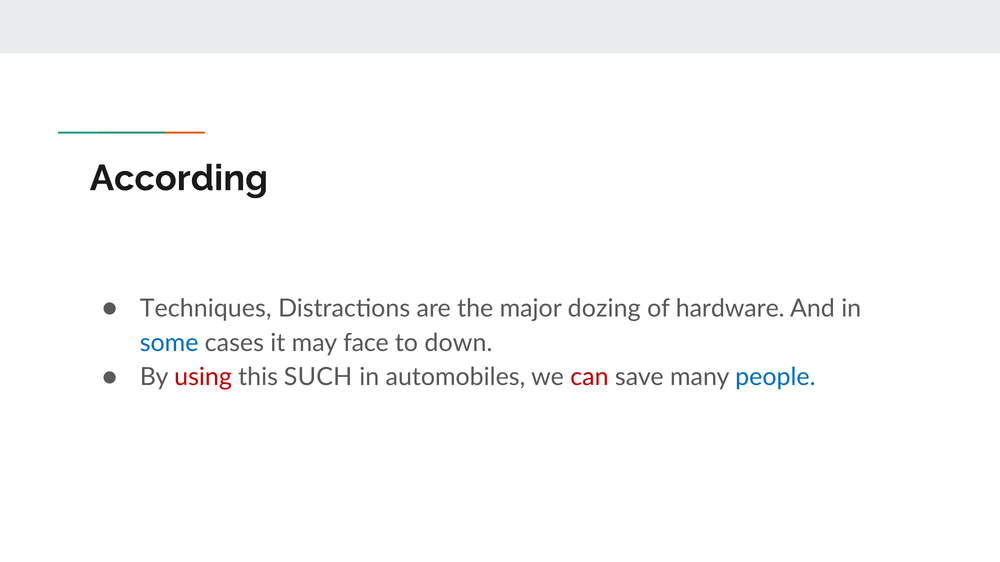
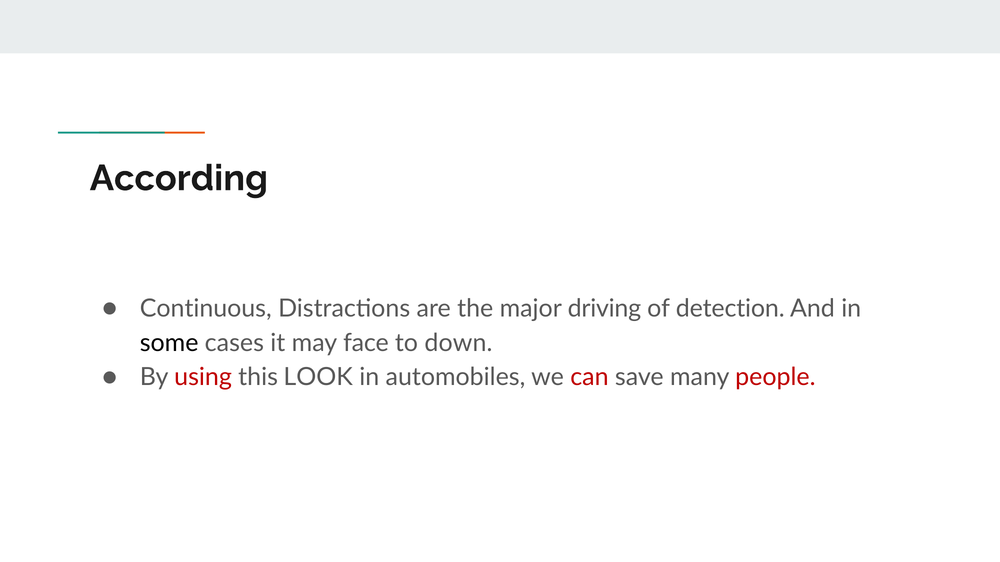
Techniques: Techniques -> Continuous (206, 309)
dozing: dozing -> driving (604, 309)
hardware: hardware -> detection (730, 309)
some colour: blue -> black (169, 343)
SUCH: SUCH -> LOOK (318, 378)
people colour: blue -> red (775, 378)
